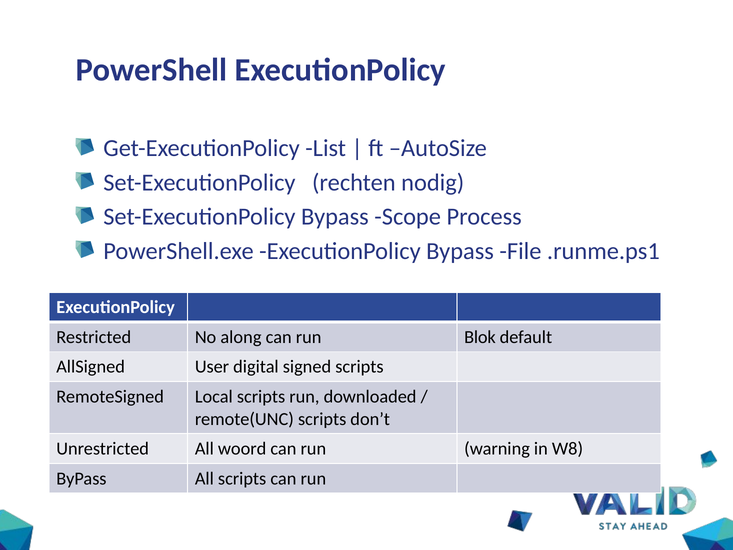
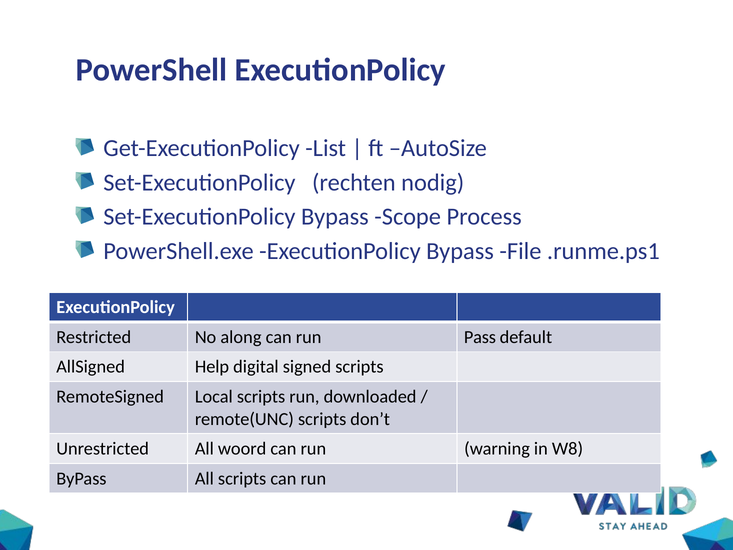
Blok: Blok -> Pass (480, 337)
User: User -> Help (212, 367)
